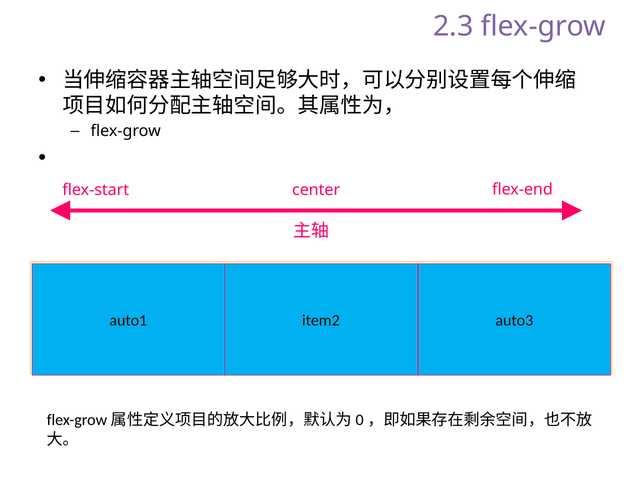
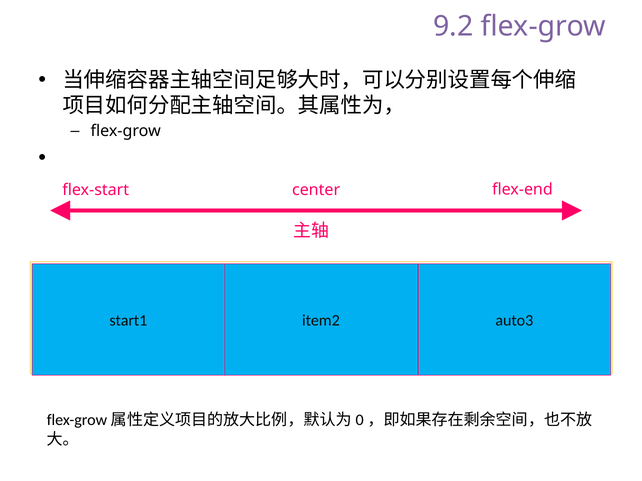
2.3: 2.3 -> 9.2 (453, 27)
auto1: auto1 -> start1 (128, 321)
